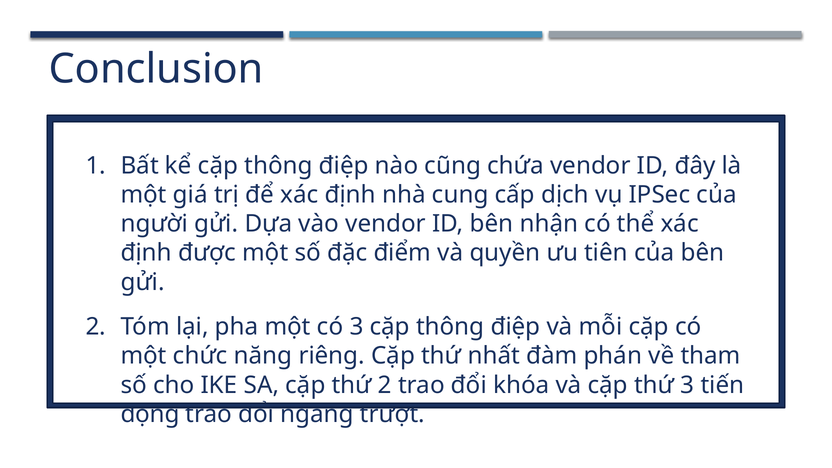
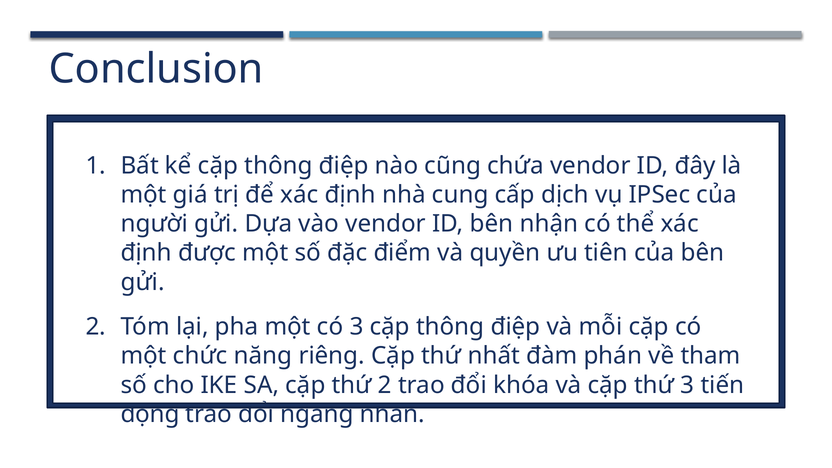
trượt: trượt -> nhân (392, 414)
